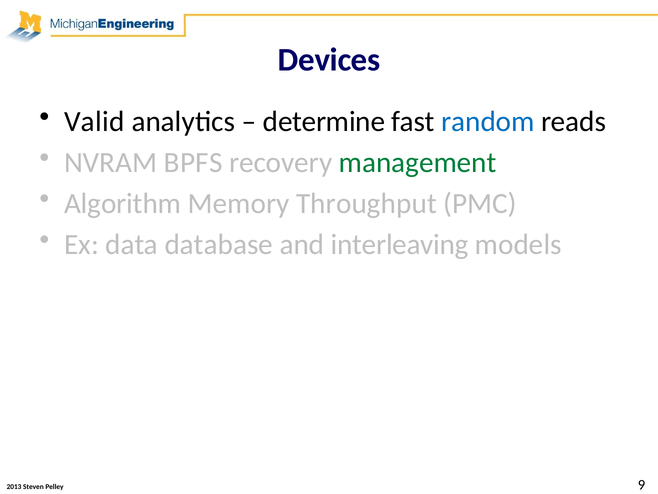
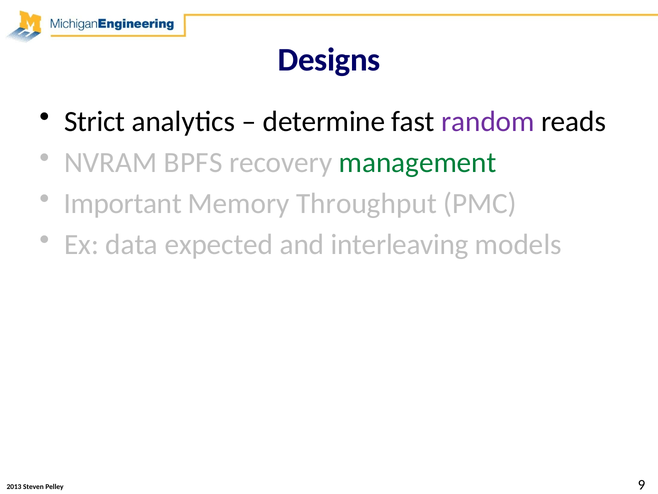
Devices: Devices -> Designs (329, 60)
Valid: Valid -> Strict (95, 122)
random colour: blue -> purple (488, 122)
Algorithm: Algorithm -> Important (123, 203)
database: database -> expected (219, 244)
